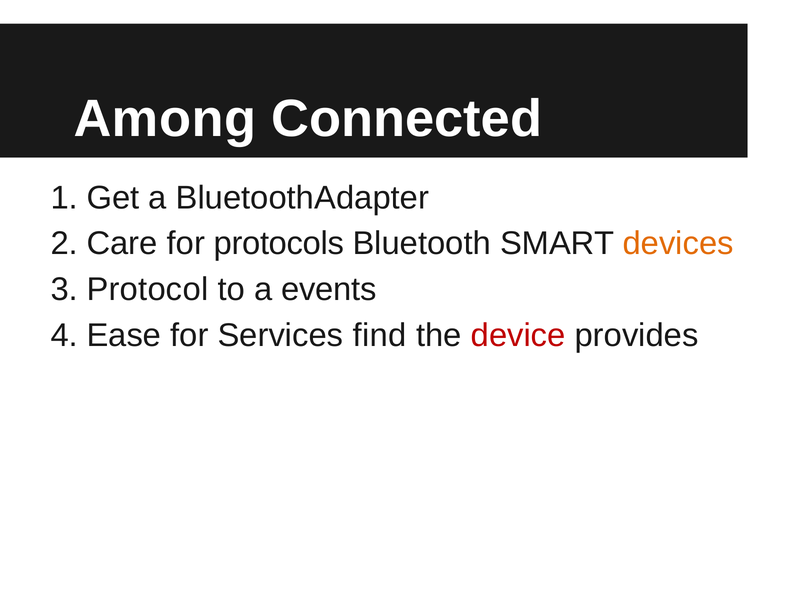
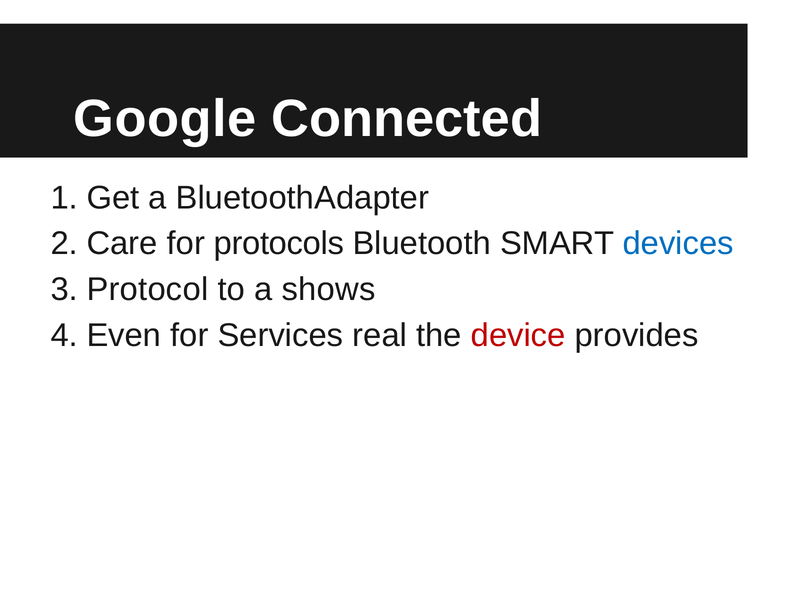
Among: Among -> Google (165, 119)
devices colour: orange -> blue (678, 243)
events: events -> shows (329, 289)
Ease: Ease -> Even (124, 335)
find: find -> real (380, 335)
